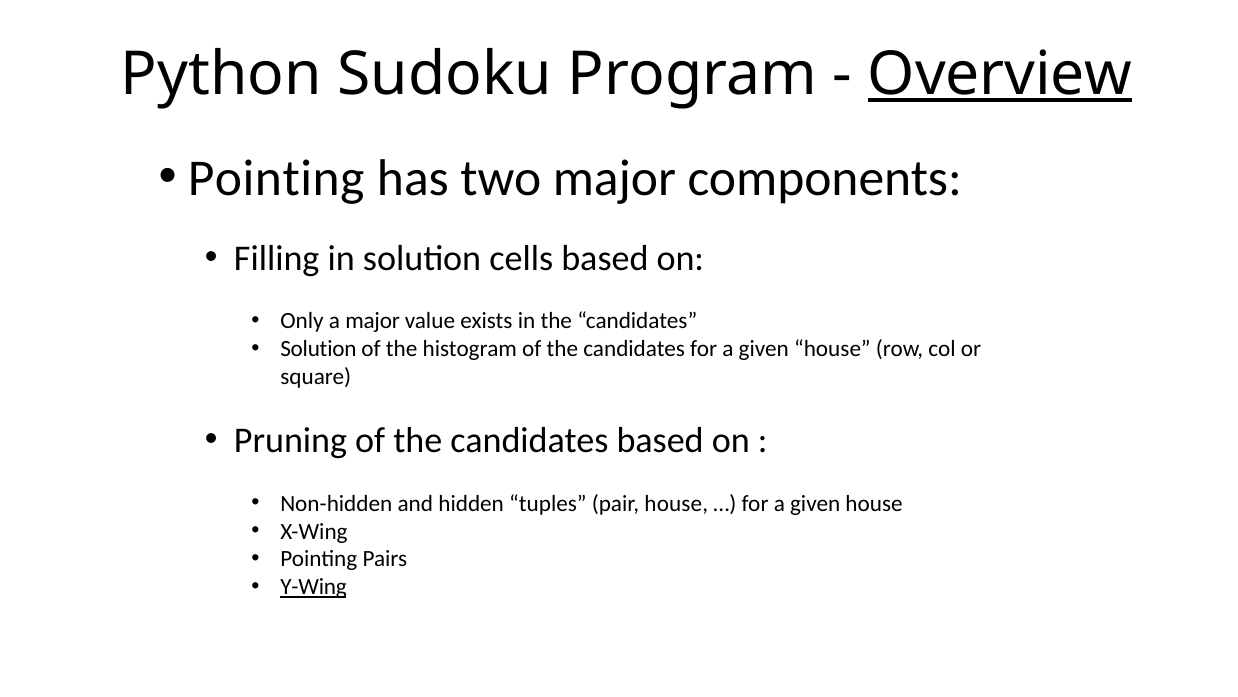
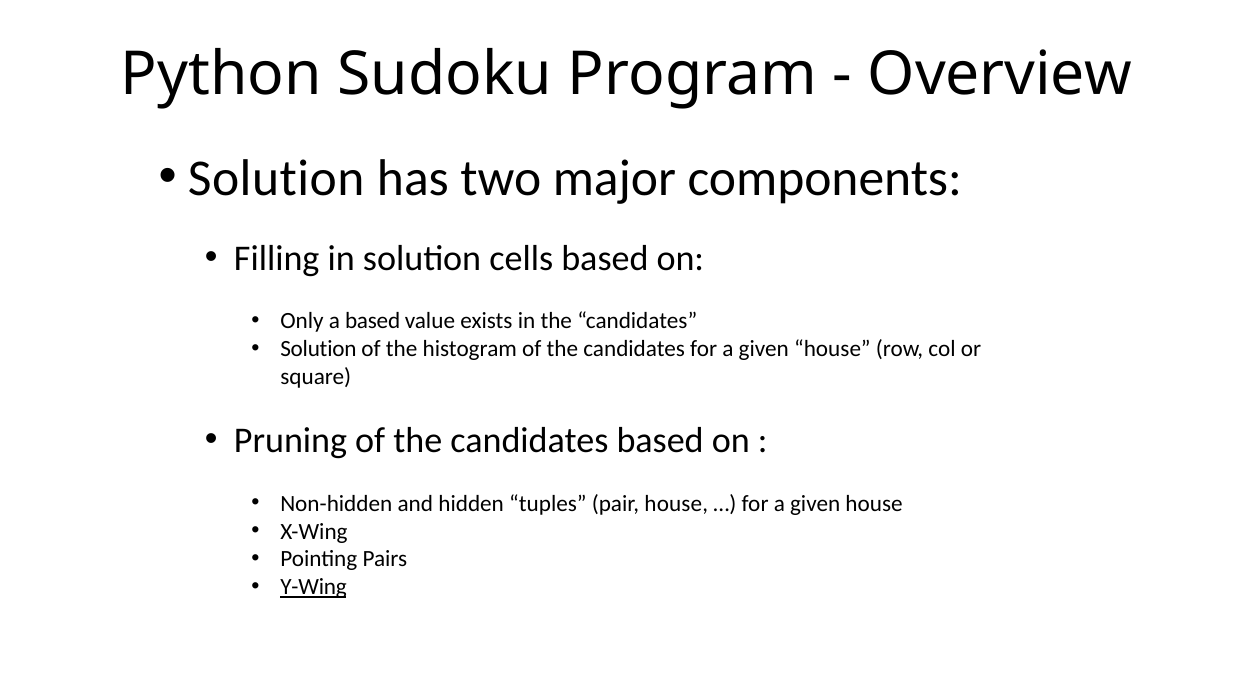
Overview underline: present -> none (1000, 74)
Pointing: Pointing -> Solution (276, 179)
a major: major -> based (373, 320)
